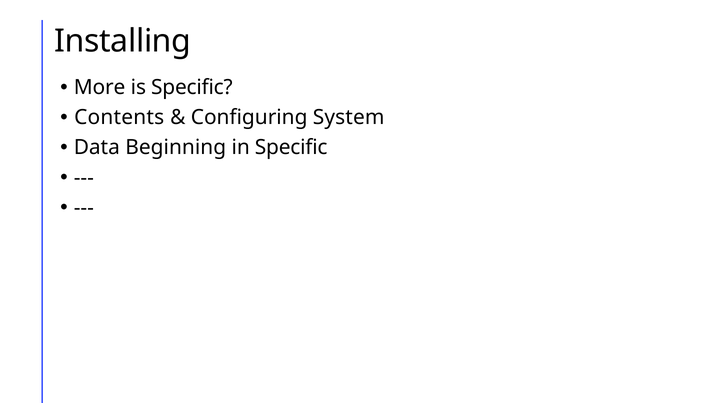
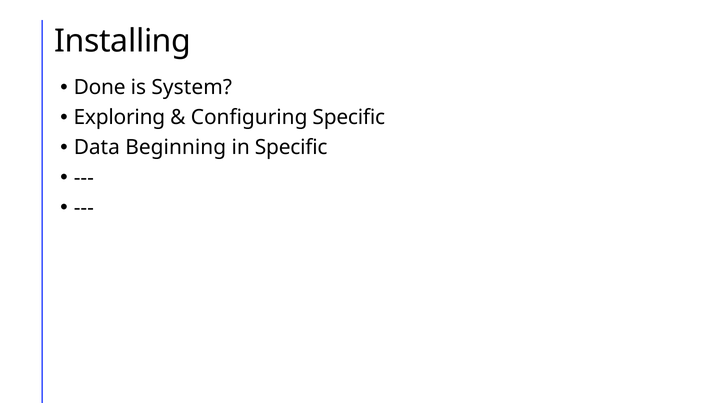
More: More -> Done (100, 87)
is Specific: Specific -> System (192, 87)
Contents: Contents -> Exploring (119, 117)
Configuring System: System -> Specific (349, 117)
